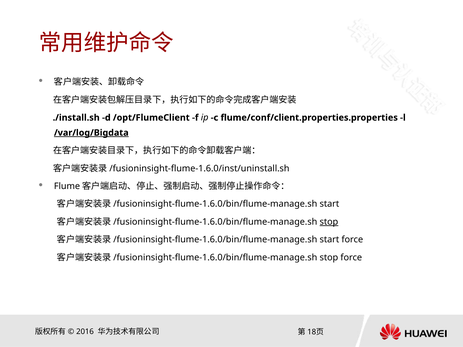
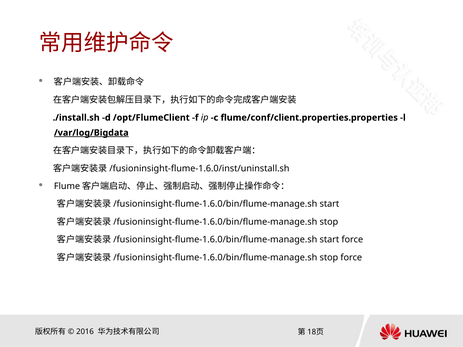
stop underline: present -> none (329, 222)
